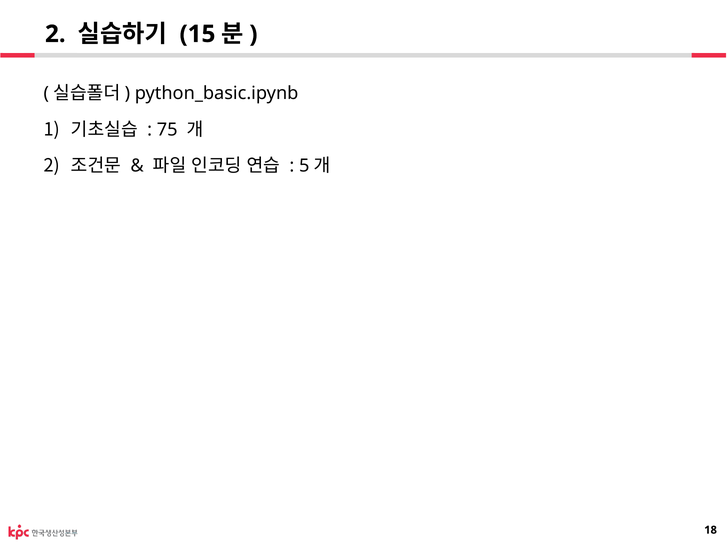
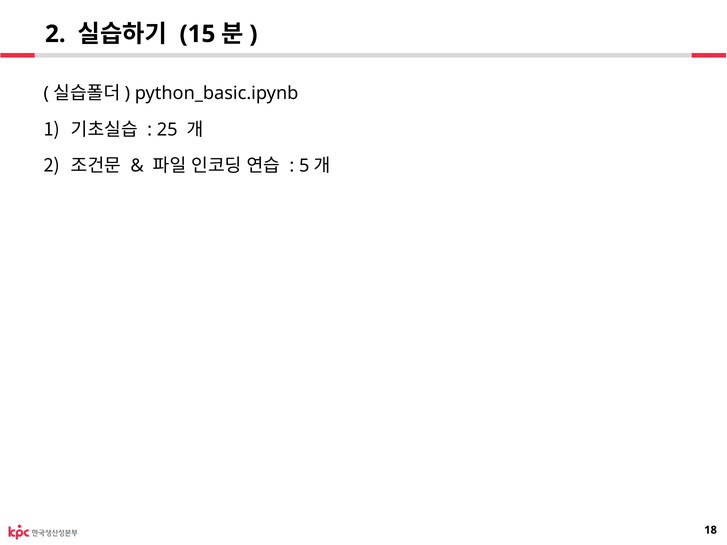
75: 75 -> 25 (167, 130)
